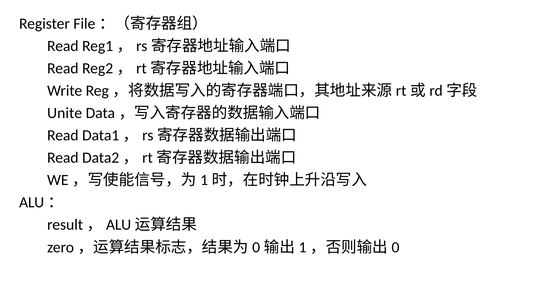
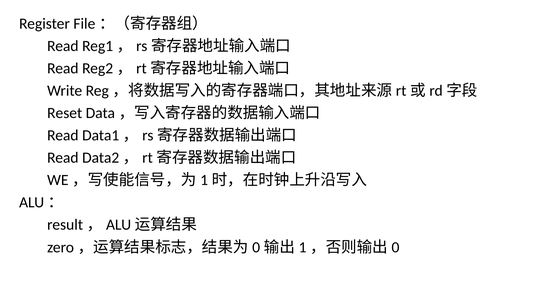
Unite: Unite -> Reset (65, 113)
